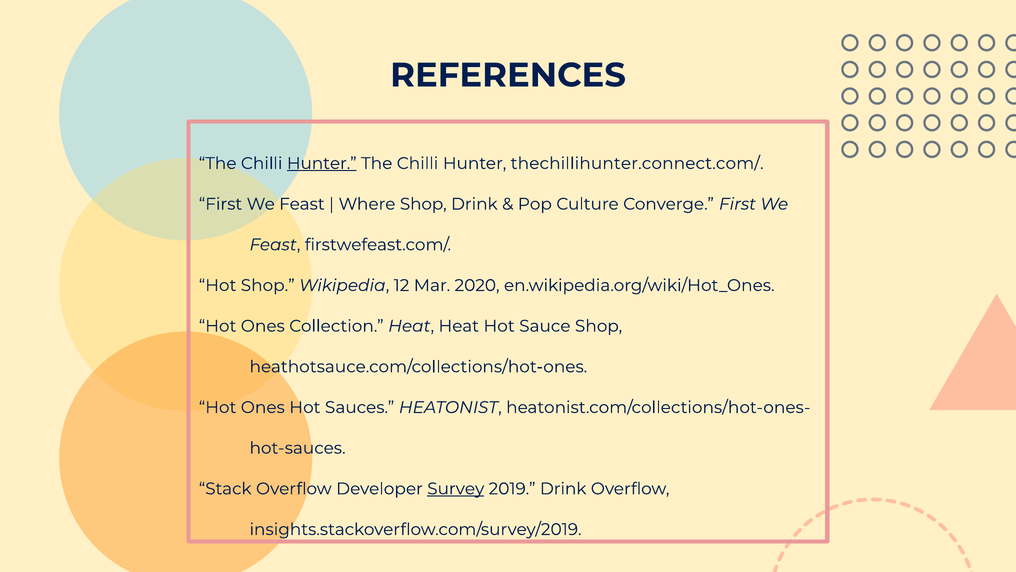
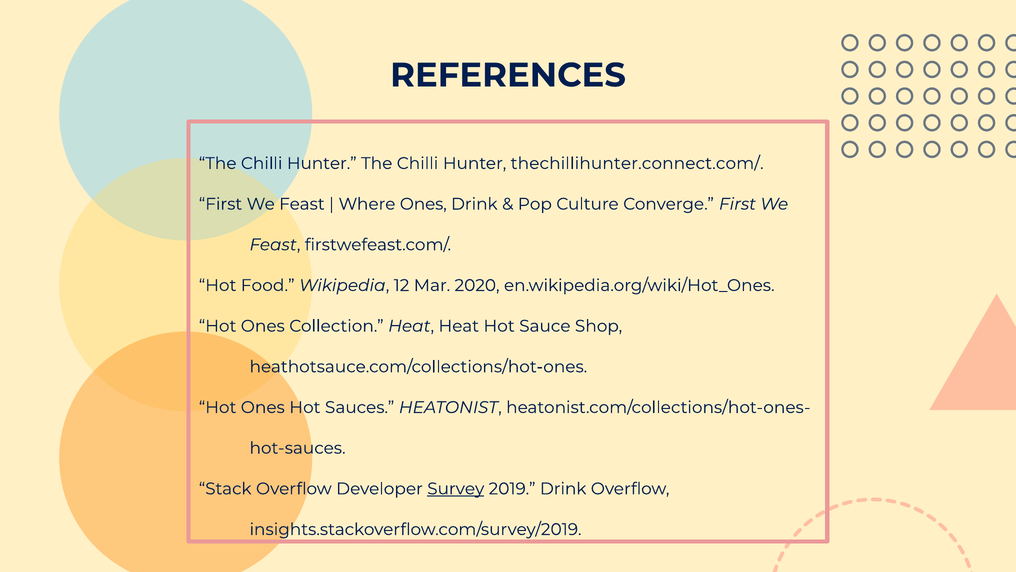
Hunter underline: present -> none (322, 163)
Where Shop: Shop -> Ones (423, 204)
Hot Shop: Shop -> Food (268, 285)
